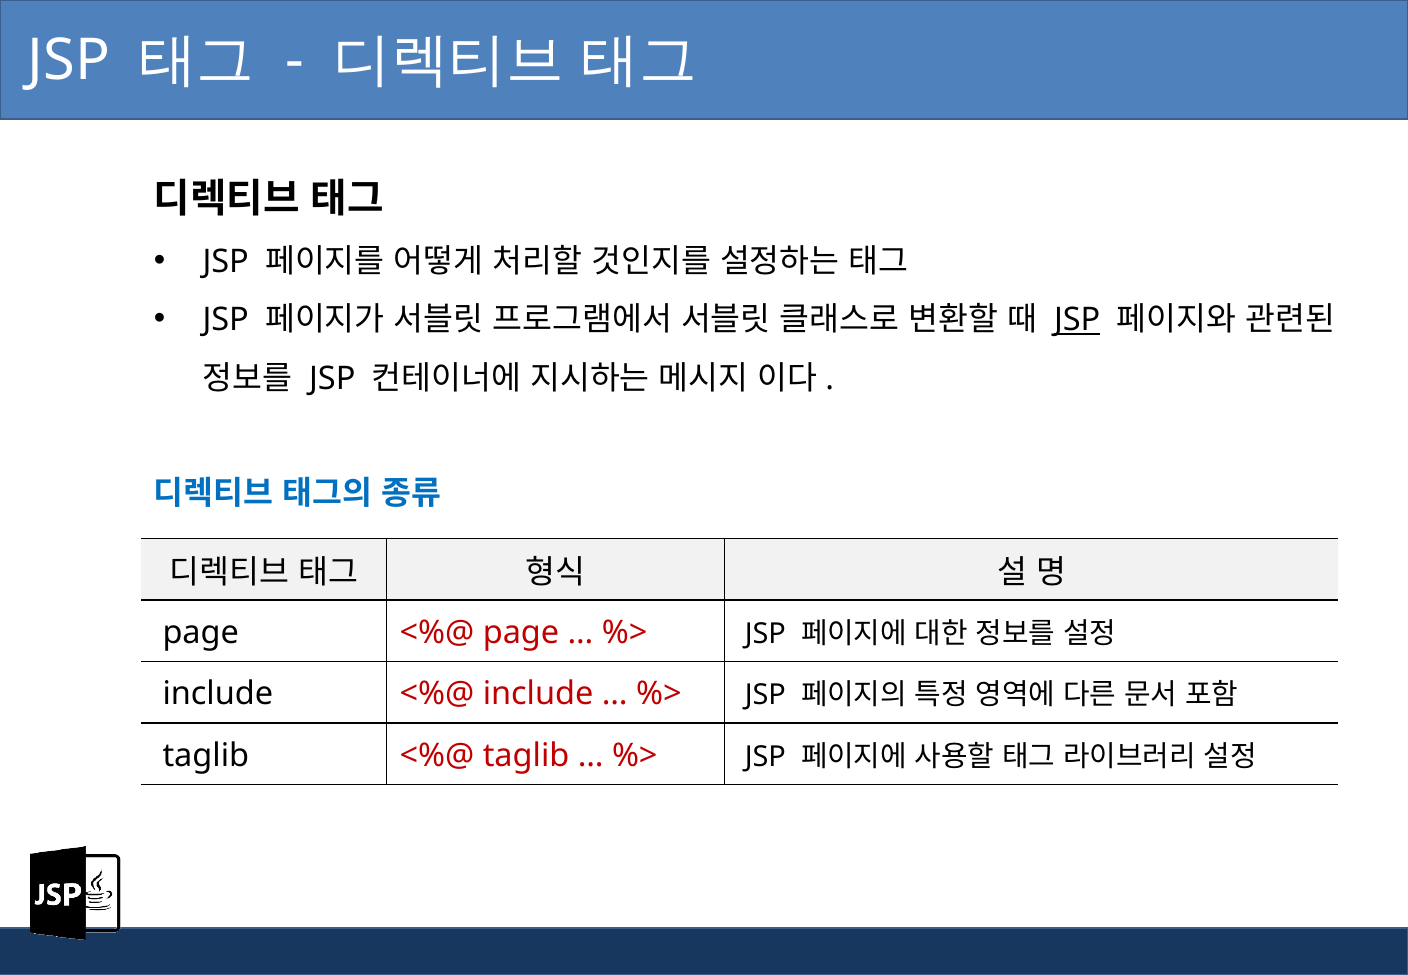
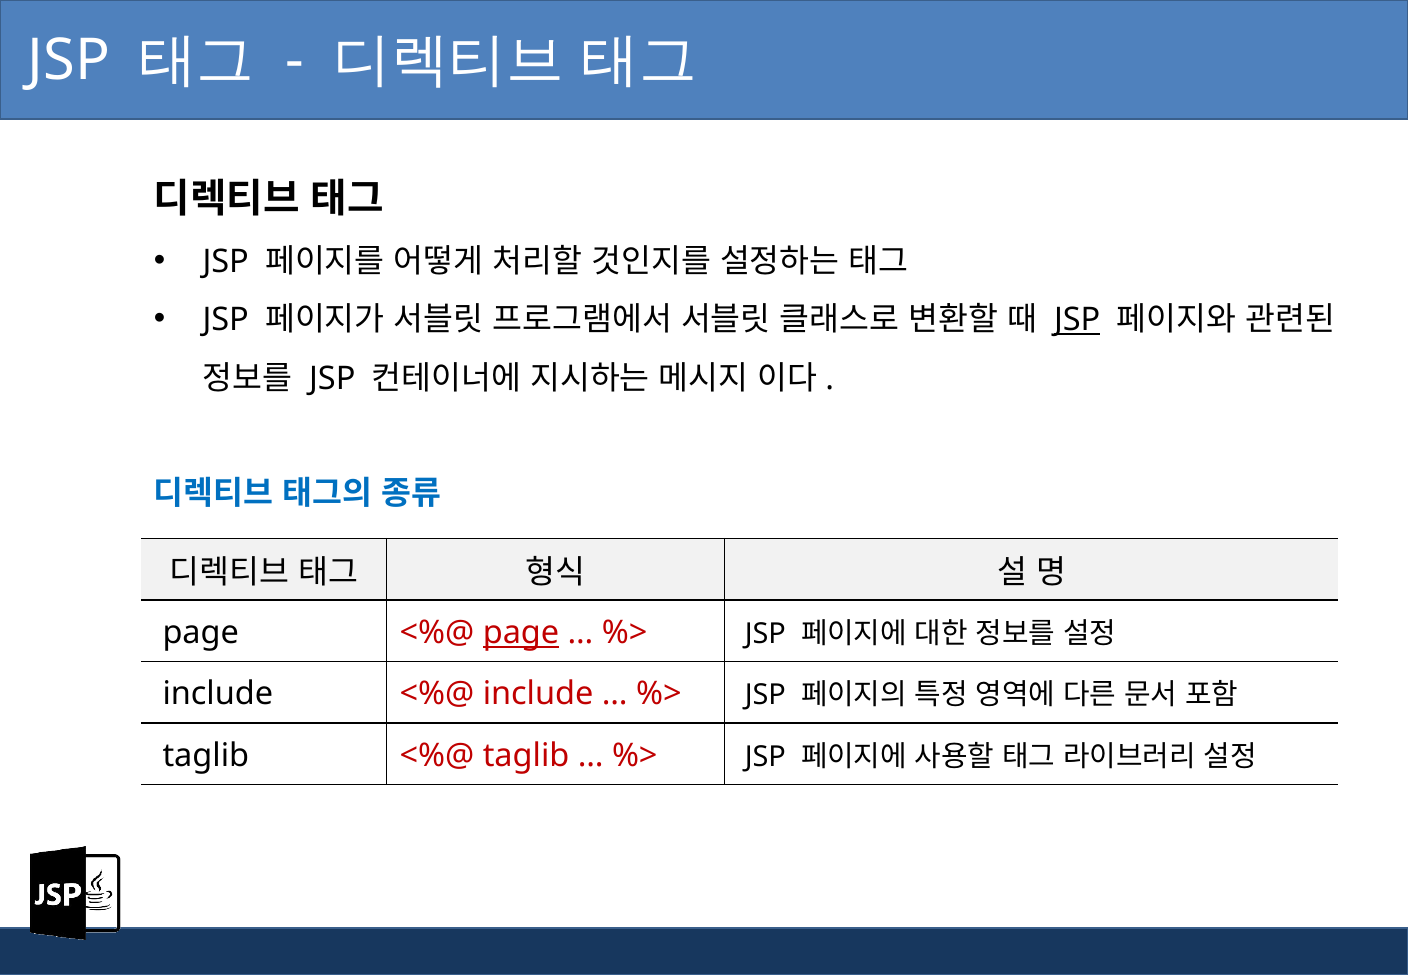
page underline: none -> present (521, 632)
